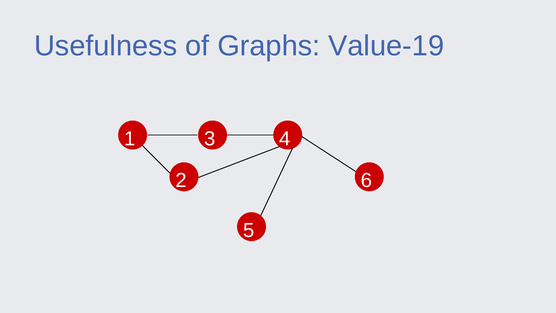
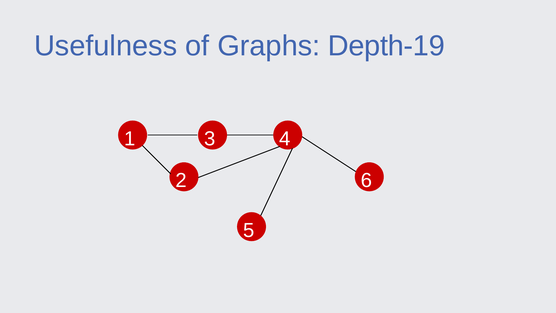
Value-19: Value-19 -> Depth-19 (386, 46)
